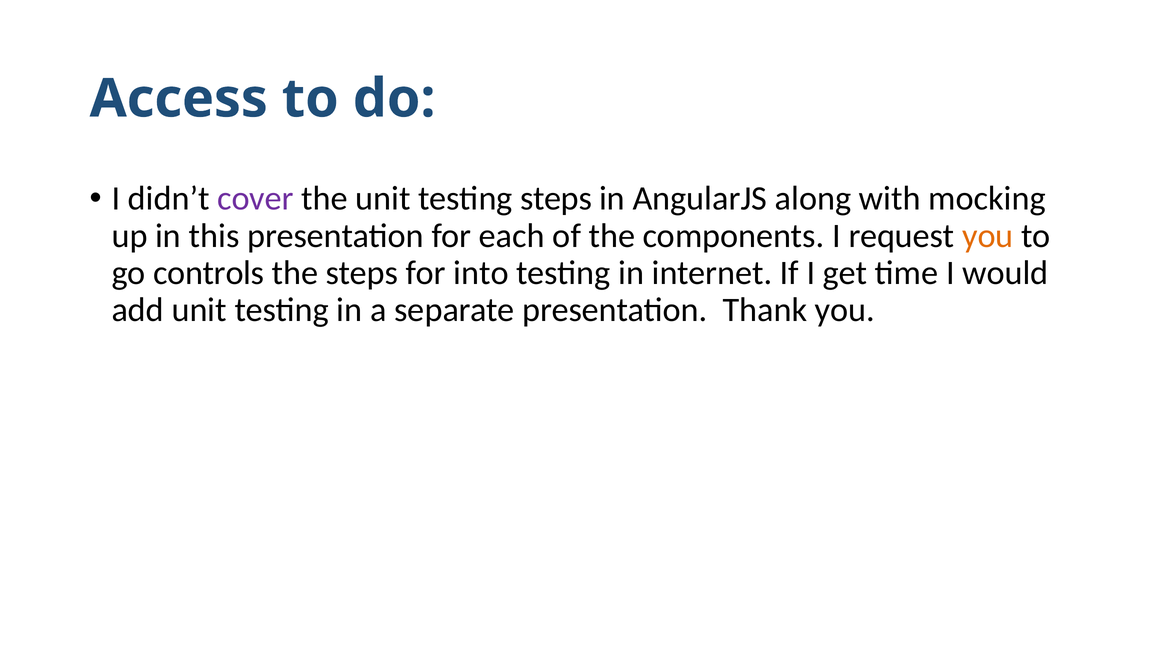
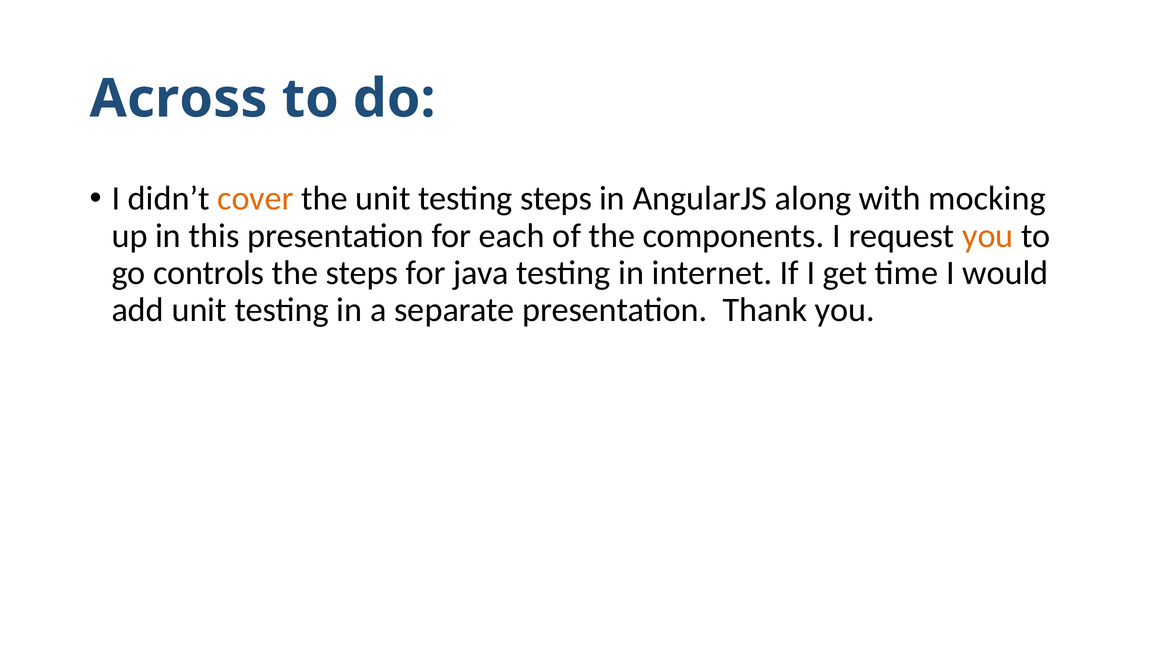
Access: Access -> Across (179, 99)
cover colour: purple -> orange (255, 199)
into: into -> java (481, 273)
